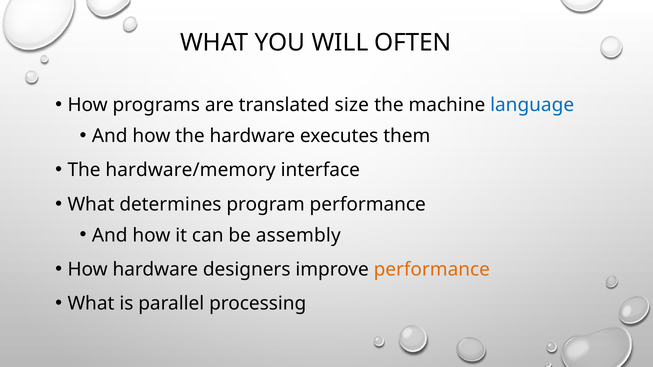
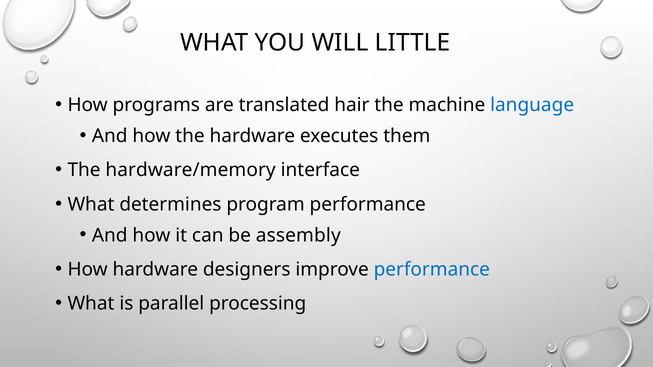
OFTEN: OFTEN -> LITTLE (413, 43)
size: size -> hair (352, 105)
performance colour: orange -> blue (432, 270)
